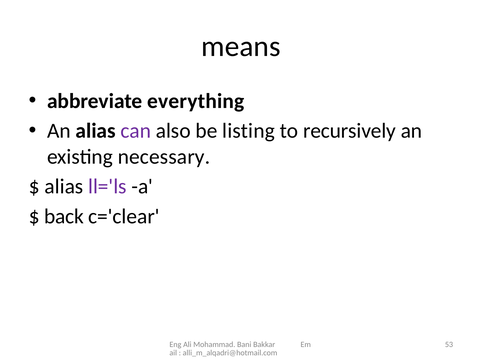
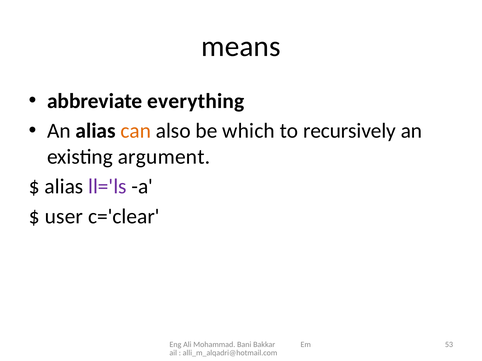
can colour: purple -> orange (136, 131)
listing: listing -> which (249, 131)
necessary: necessary -> argument (164, 157)
back: back -> user (64, 217)
